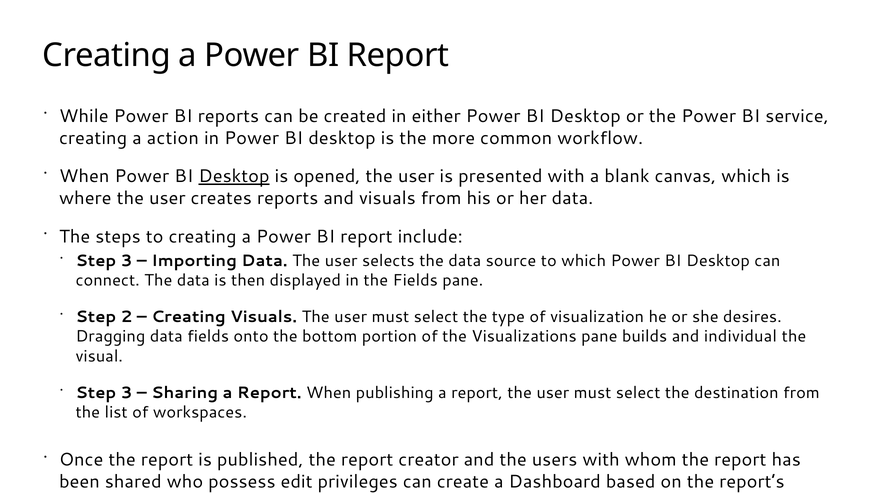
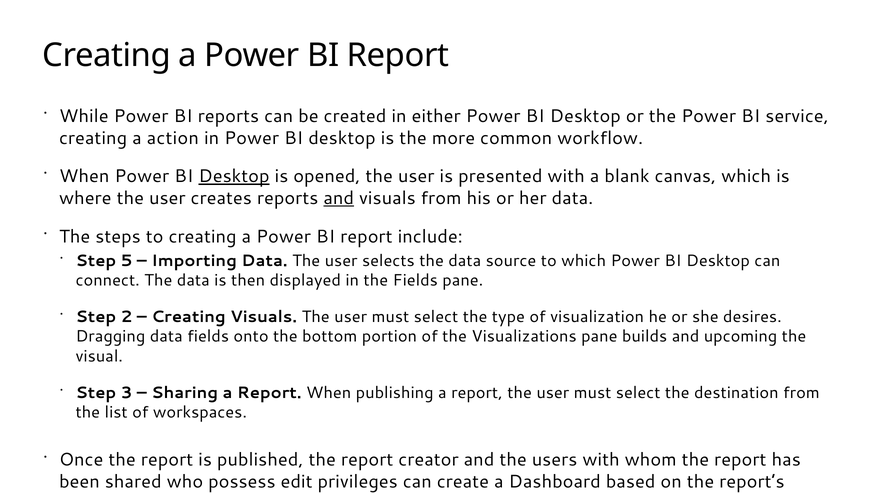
and underline: none -> present (339, 198)
3: 3 -> 5 (127, 261)
individual: individual -> upcoming (741, 337)
